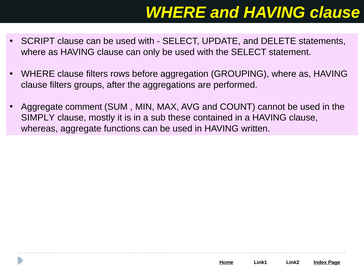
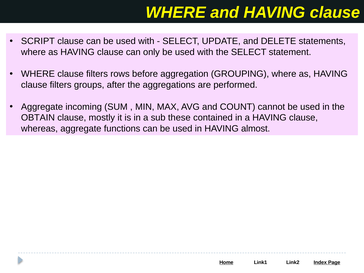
comment: comment -> incoming (84, 107)
SIMPLY: SIMPLY -> OBTAIN (38, 118)
written: written -> almost (256, 129)
